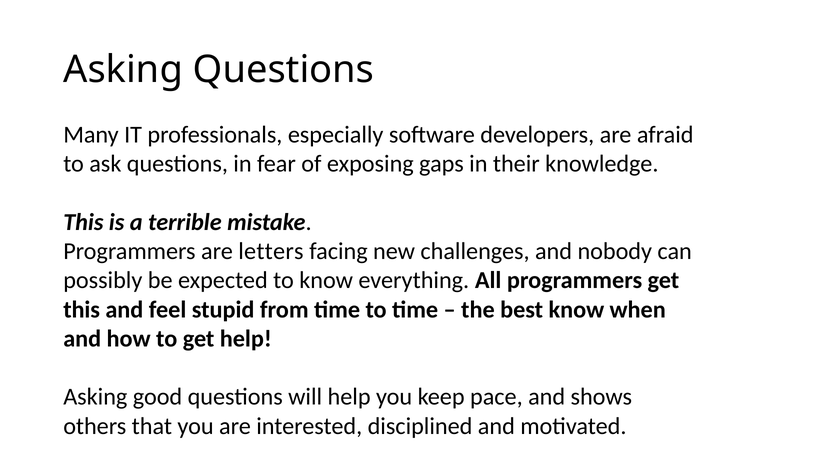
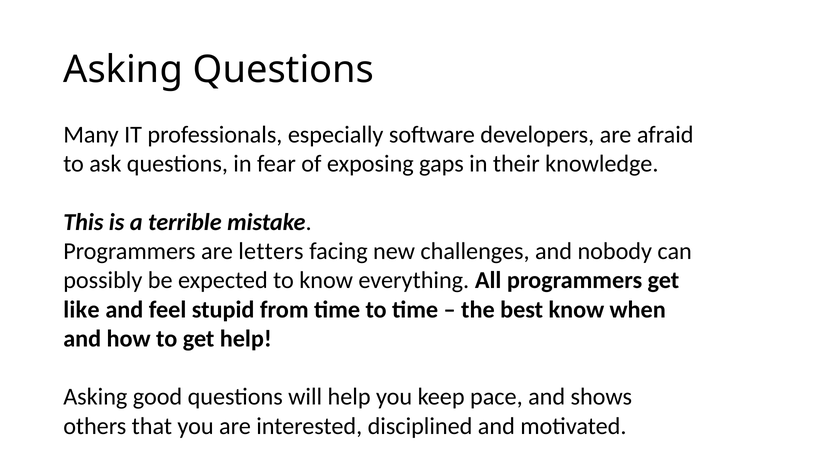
this: this -> like (81, 309)
